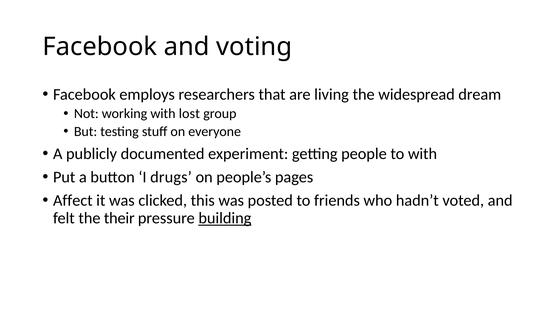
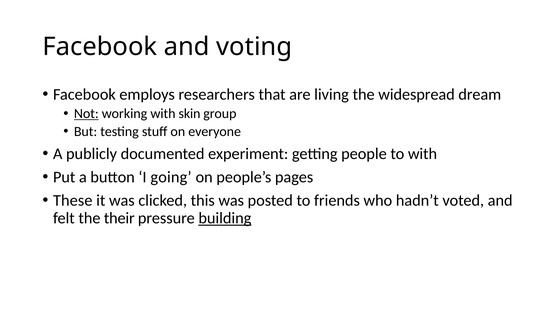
Not underline: none -> present (86, 114)
lost: lost -> skin (190, 114)
drugs: drugs -> going (171, 177)
Affect: Affect -> These (73, 200)
